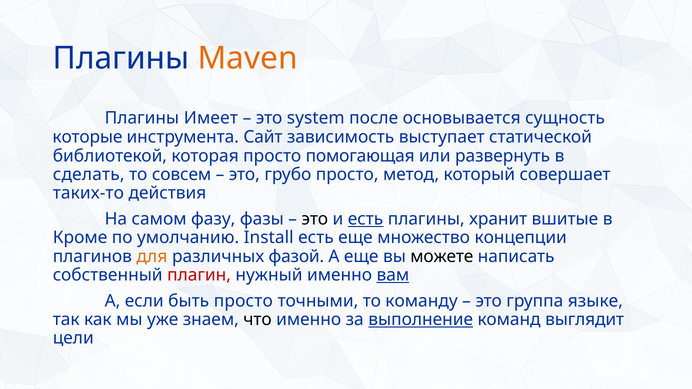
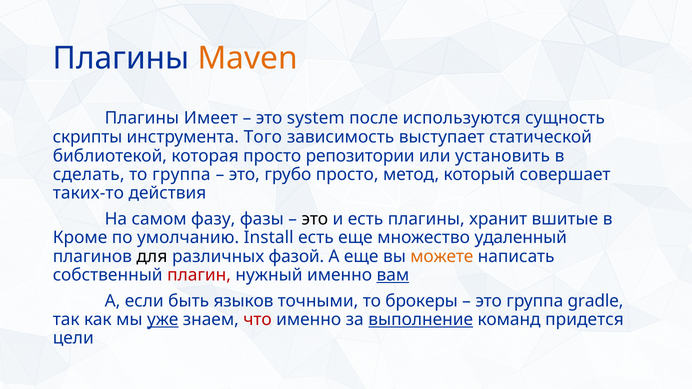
основывается: основывается -> используются (462, 118)
которые: которые -> скрипты (87, 137)
Сайт: Сайт -> Того (263, 137)
помогающая: помогающая -> репозитории (360, 156)
развернуть: развернуть -> установить (503, 156)
то совсем: совсем -> группа (181, 175)
есть underline: present -> none (366, 219)
концепции: концепции -> удаленный (521, 238)
для colour: orange -> black (152, 256)
можете colour: black -> orange (442, 256)
быть просто: просто -> языков (243, 301)
команду: команду -> брокеры (422, 301)
языке: языке -> gradle (595, 301)
уже underline: none -> present (163, 320)
что colour: black -> red (258, 320)
выглядит: выглядит -> придется (585, 320)
